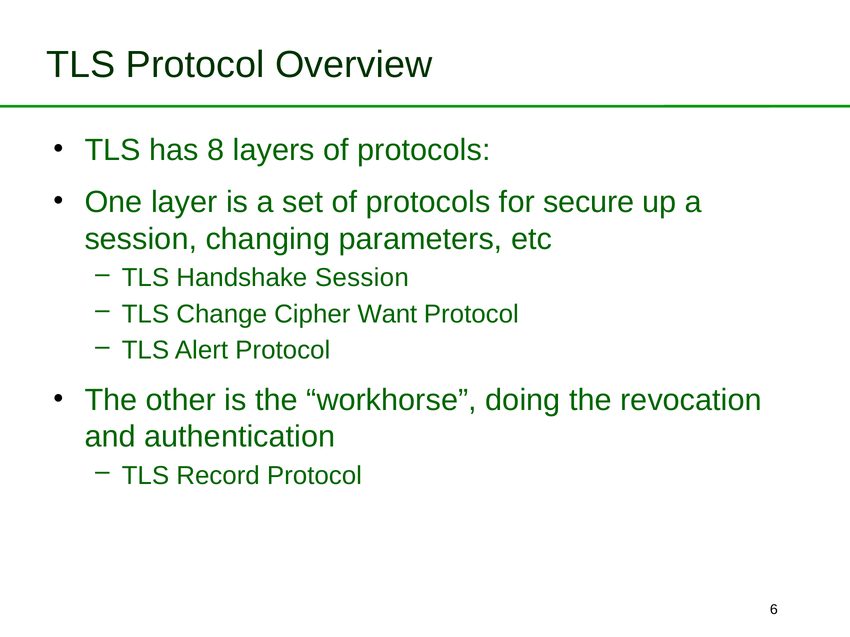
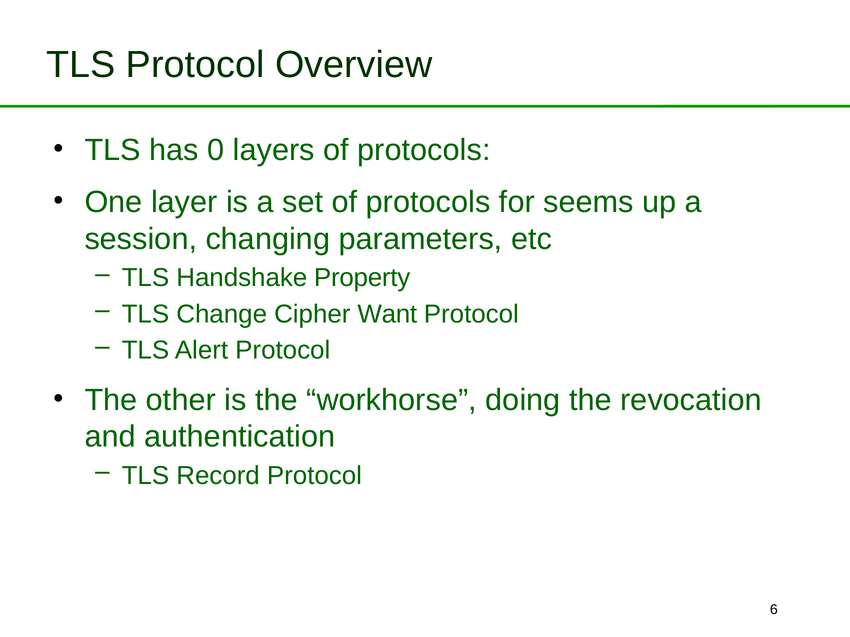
8: 8 -> 0 (216, 150)
secure: secure -> seems (589, 202)
Handshake Session: Session -> Property (362, 278)
